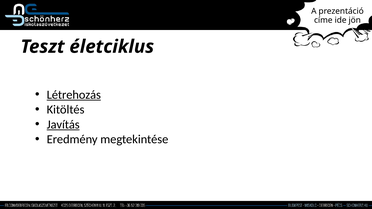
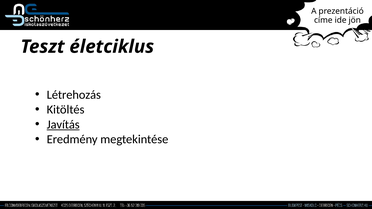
Létrehozás underline: present -> none (74, 95)
